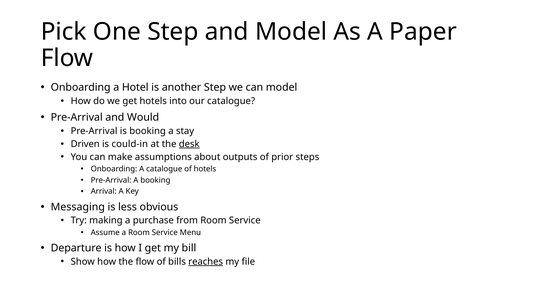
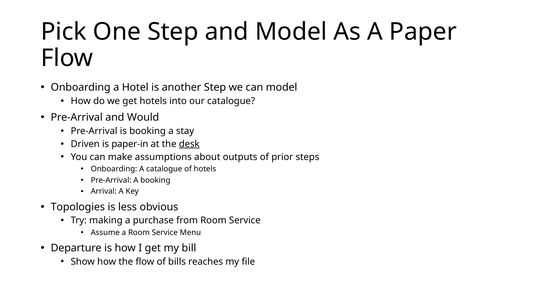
could-in: could-in -> paper-in (130, 144)
Messaging: Messaging -> Topologies (78, 207)
reaches underline: present -> none (206, 262)
